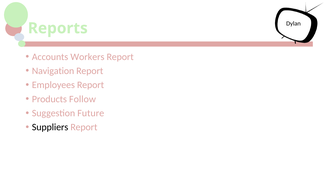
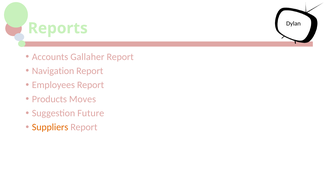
Workers: Workers -> Gallaher (87, 57)
Follow: Follow -> Moves (83, 99)
Suppliers colour: black -> orange (50, 127)
